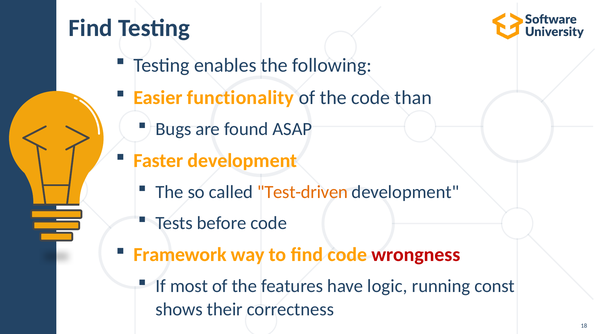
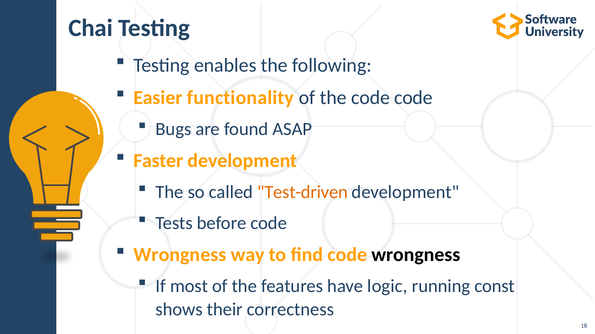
Find: Find -> Chai (91, 28)
code than: than -> code (413, 98)
Framework: Framework -> Wrongness (180, 255)
wrongness colour: red -> black (416, 255)
